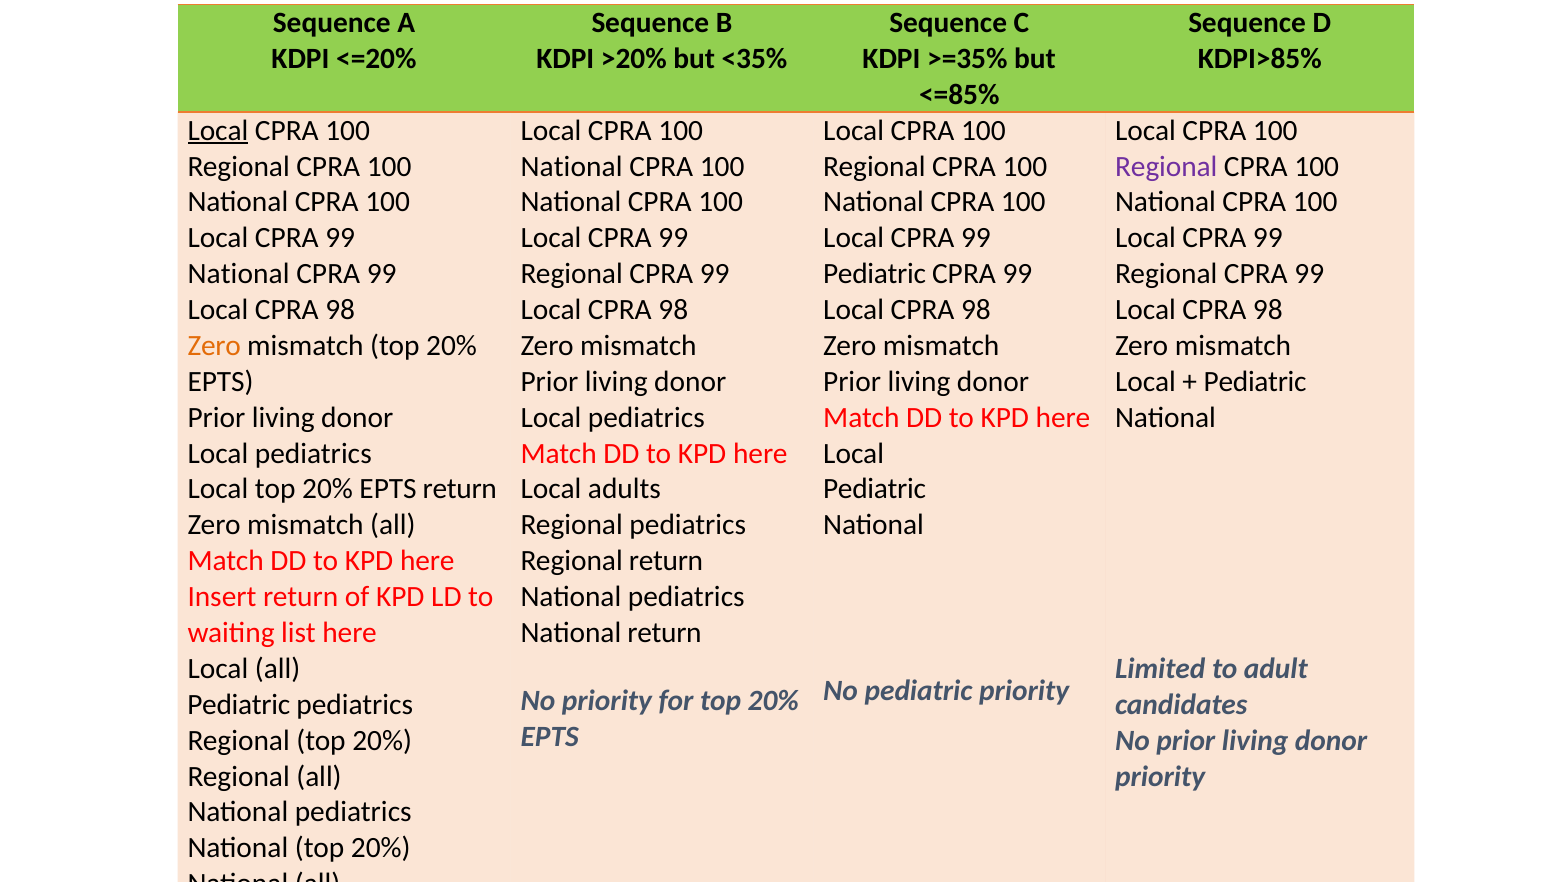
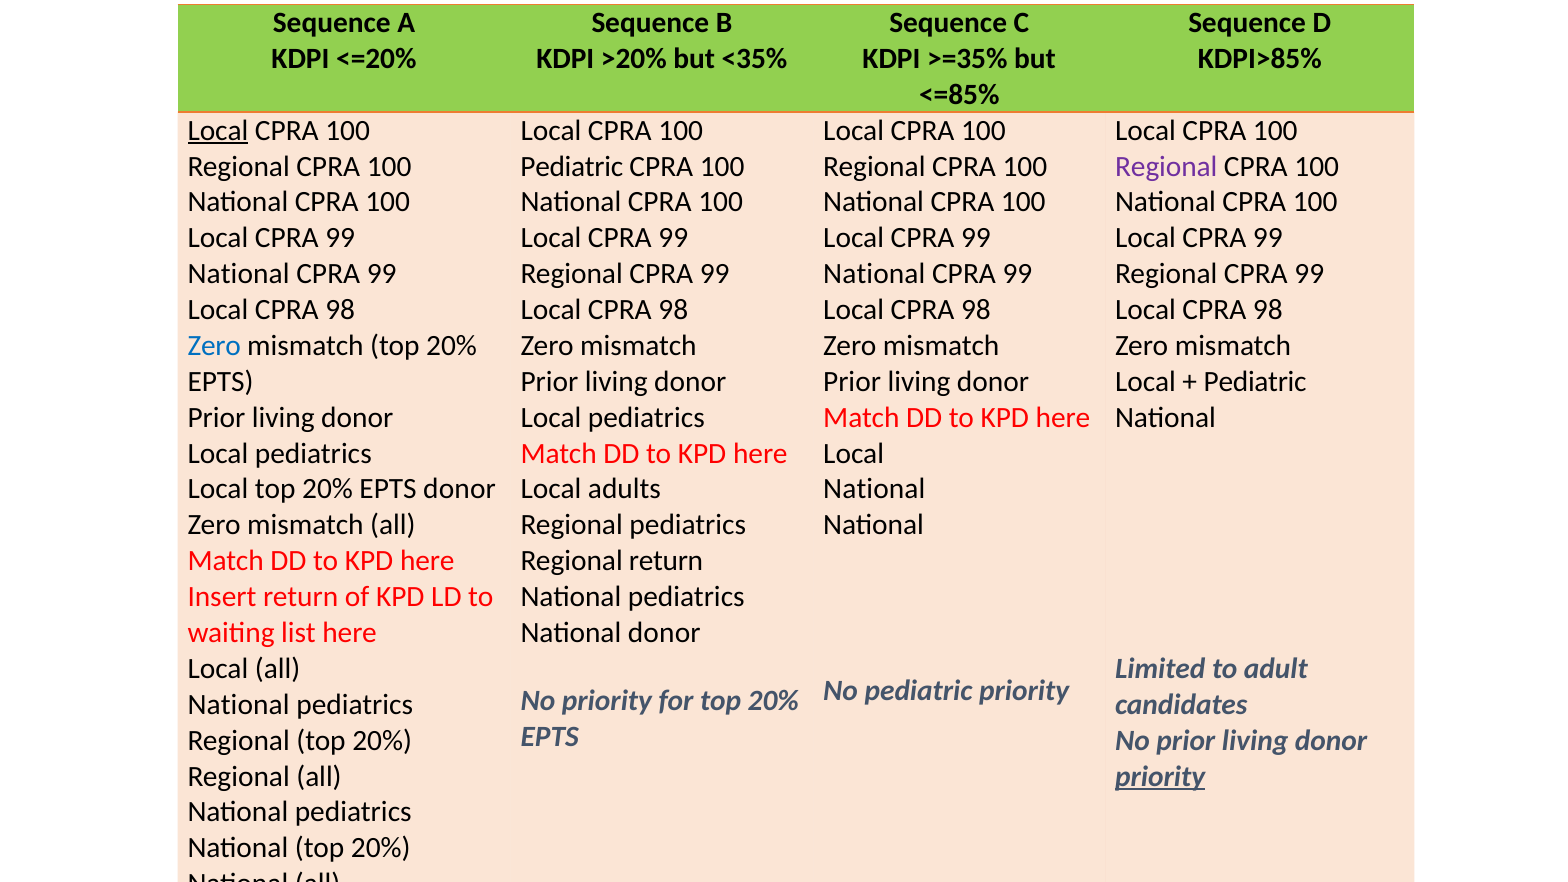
National: National -> Pediatric (572, 166)
Pediatric: Pediatric -> National (874, 274)
Zero colour: orange -> blue (214, 346)
EPTS return: return -> donor (460, 489)
Pediatric: Pediatric -> National (874, 489)
National return: return -> donor (664, 633)
Pediatric: Pediatric -> National (239, 705)
priority underline: none -> present (1160, 776)
